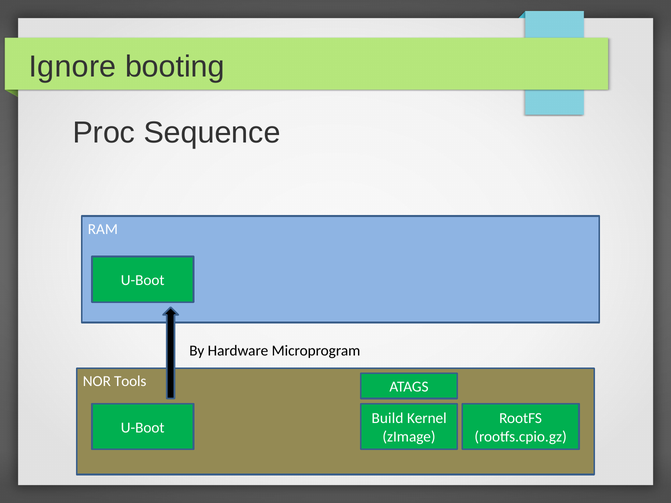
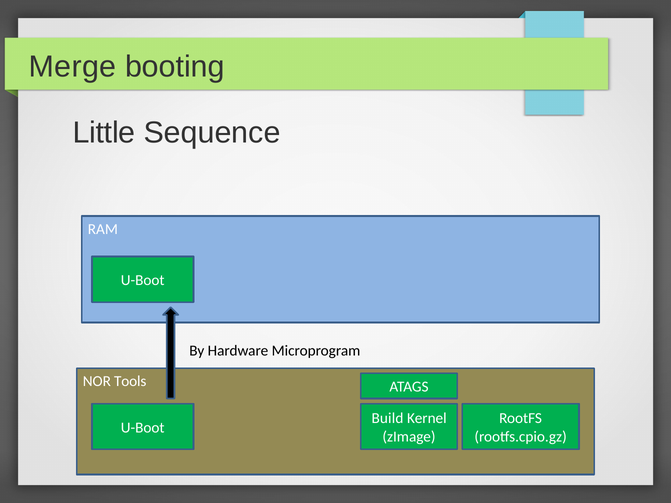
Ignore: Ignore -> Merge (73, 67)
Proc: Proc -> Little (104, 133)
